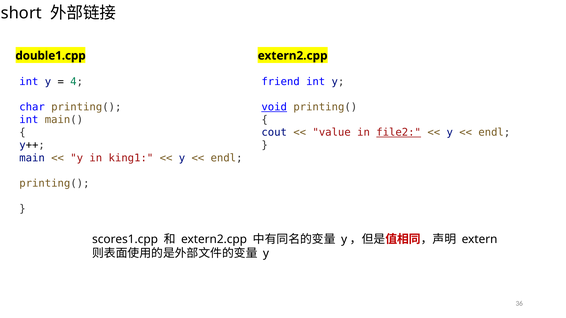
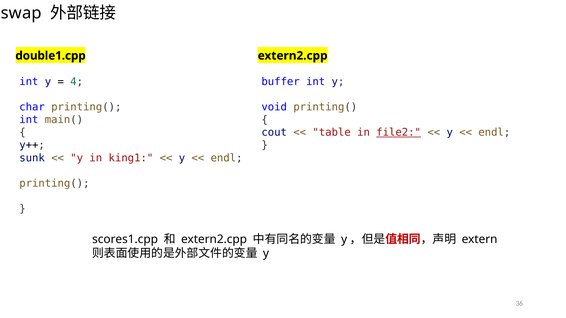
short: short -> swap (21, 13)
friend: friend -> buffer (281, 82)
void underline: present -> none (274, 107)
value: value -> table (332, 133)
main: main -> sunk (32, 158)
